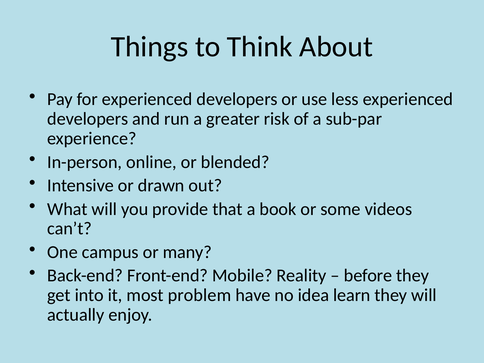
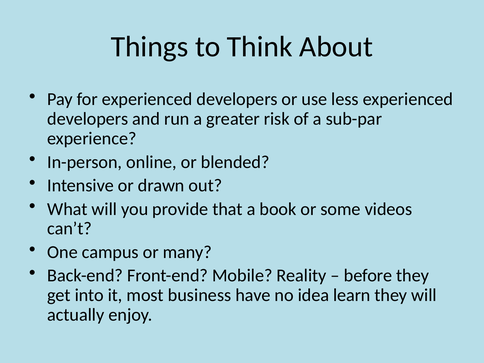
problem: problem -> business (200, 295)
